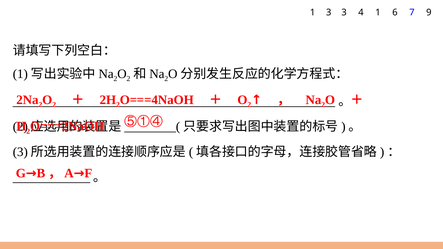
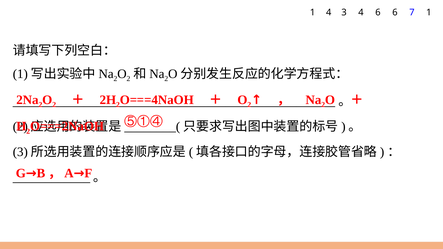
1 3: 3 -> 4 (329, 13)
4 1: 1 -> 6 (378, 13)
7 9: 9 -> 1 (429, 13)
